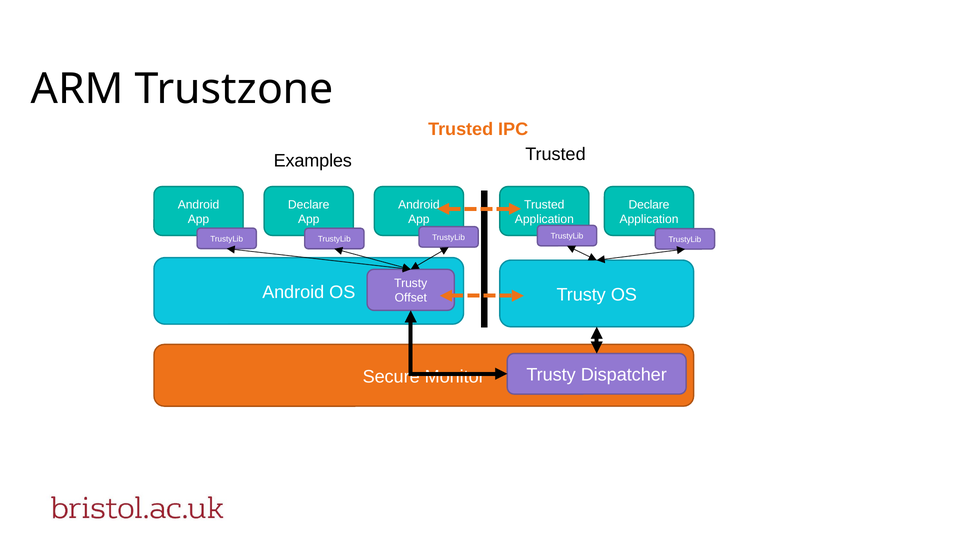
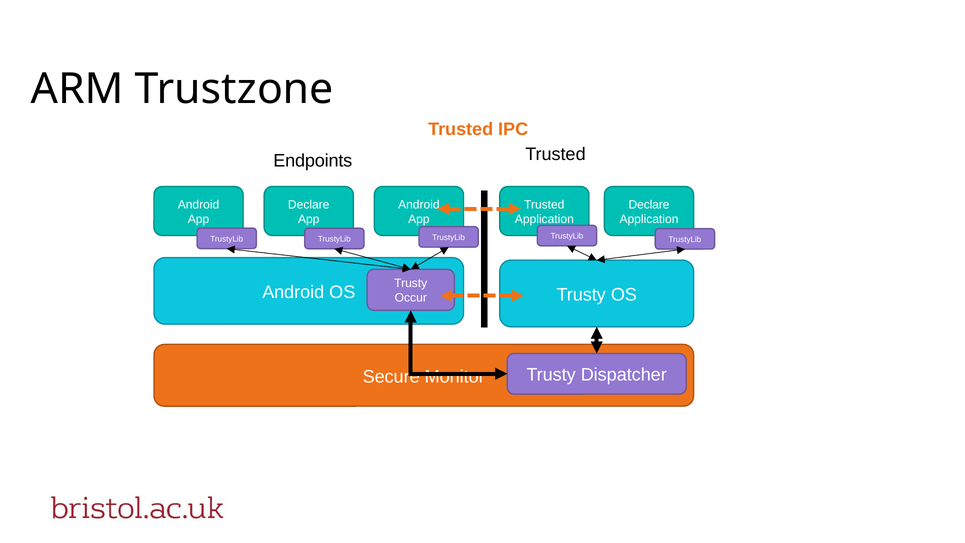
Examples: Examples -> Endpoints (313, 161)
Offset: Offset -> Occur (411, 298)
